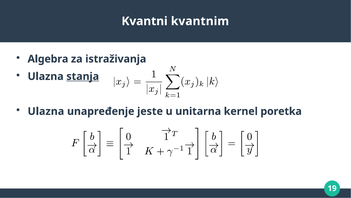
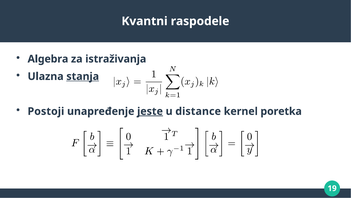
kvantnim: kvantnim -> raspodele (200, 21)
Ulazna: Ulazna -> Postoji (46, 111)
jeste underline: none -> present (150, 111)
unitarna: unitarna -> distance (198, 111)
